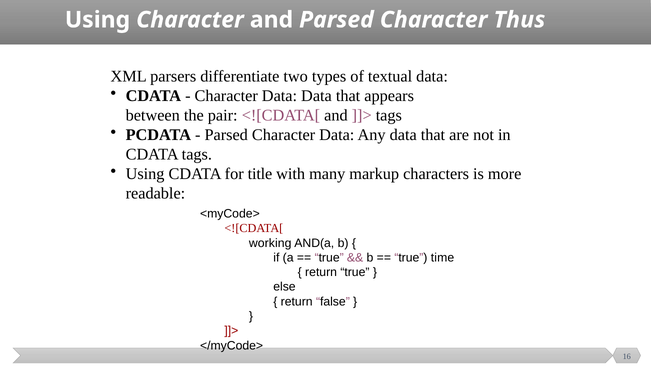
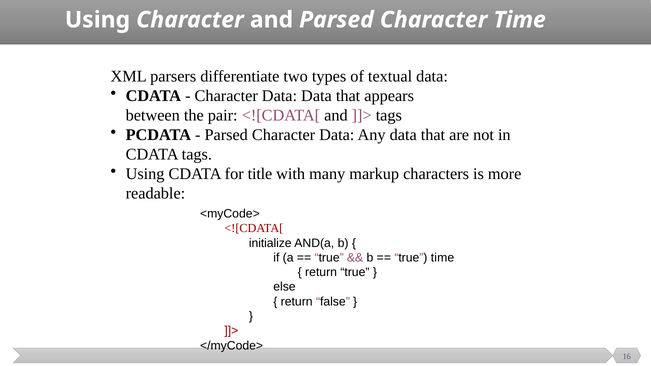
Character Thus: Thus -> Time (520, 20)
working: working -> initialize (270, 243)
